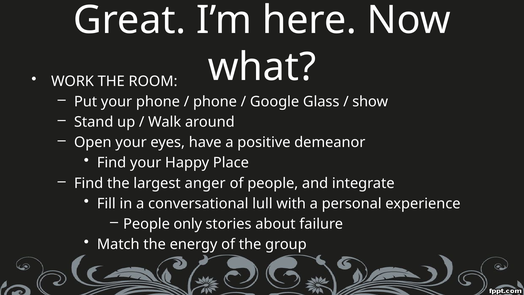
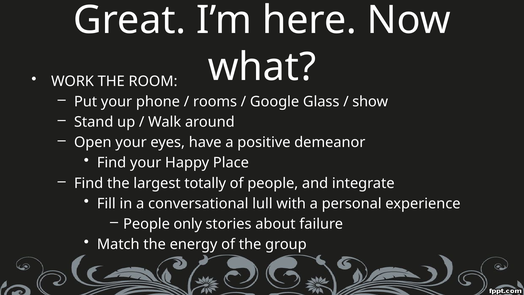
phone: phone -> rooms (215, 102)
anger: anger -> totally (205, 183)
